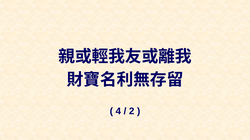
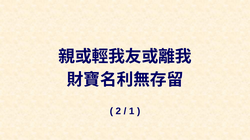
4: 4 -> 2 (118, 112)
2: 2 -> 1 (132, 112)
